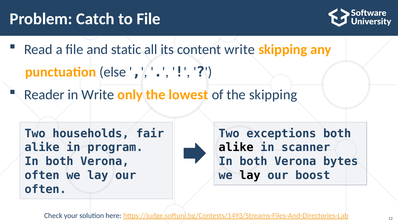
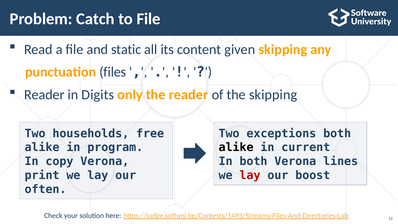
content write: write -> given (240, 49)
else: else -> files (113, 72)
in Write: Write -> Digits (98, 95)
the lowest: lowest -> reader (188, 95)
fair: fair -> free (150, 133)
scanner: scanner -> current (306, 147)
both: both -> copy (59, 161)
bytes: bytes -> lines (341, 161)
often: often -> print (42, 175)
lay colour: black -> red (250, 175)
